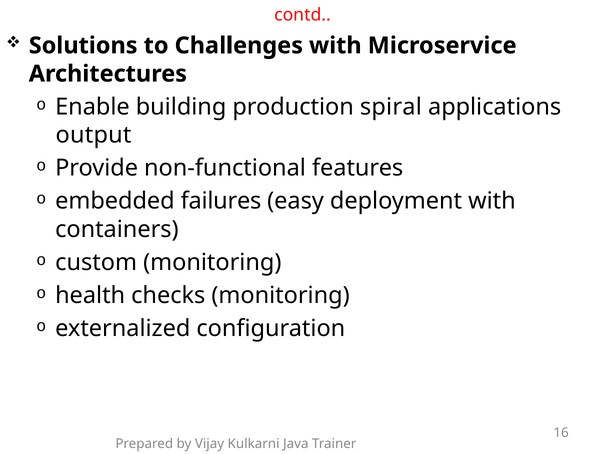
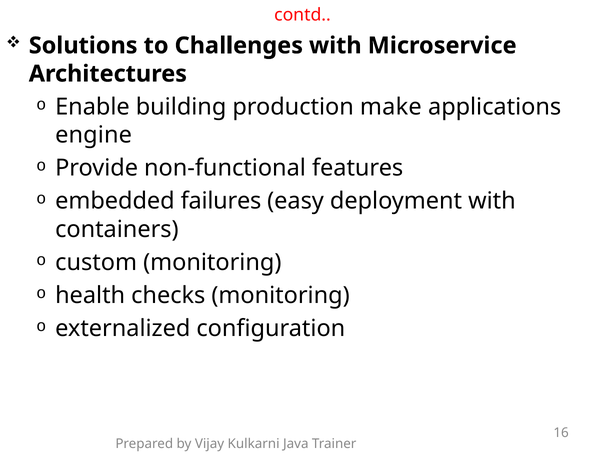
spiral: spiral -> make (391, 107)
output: output -> engine (94, 135)
